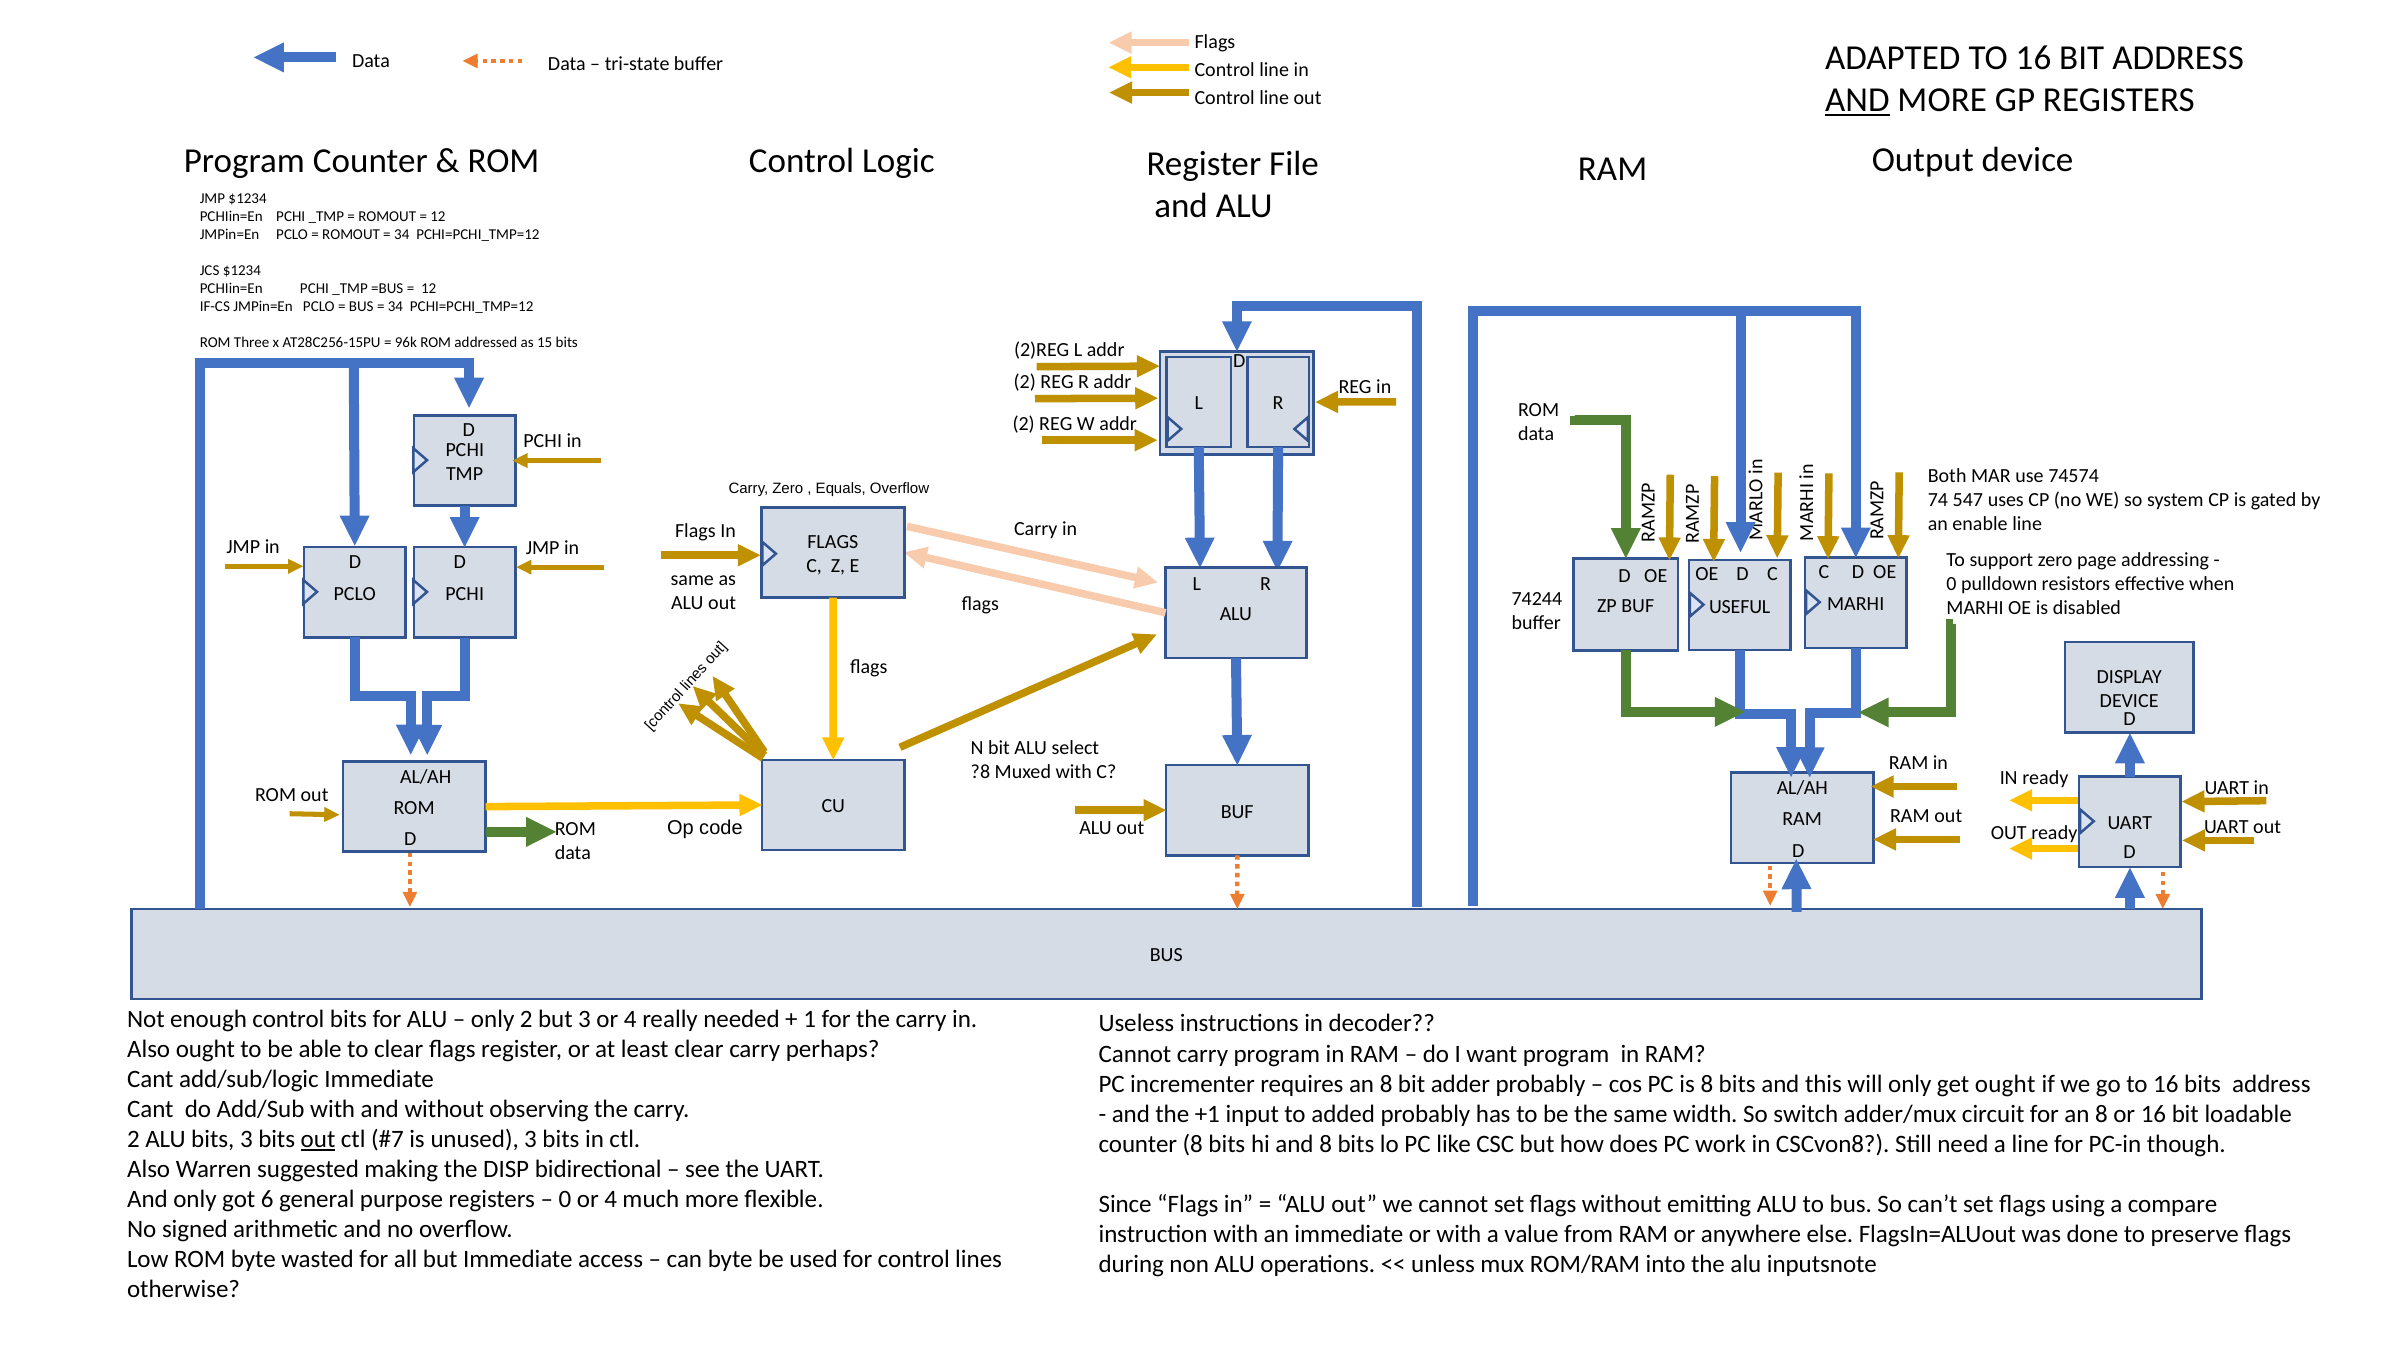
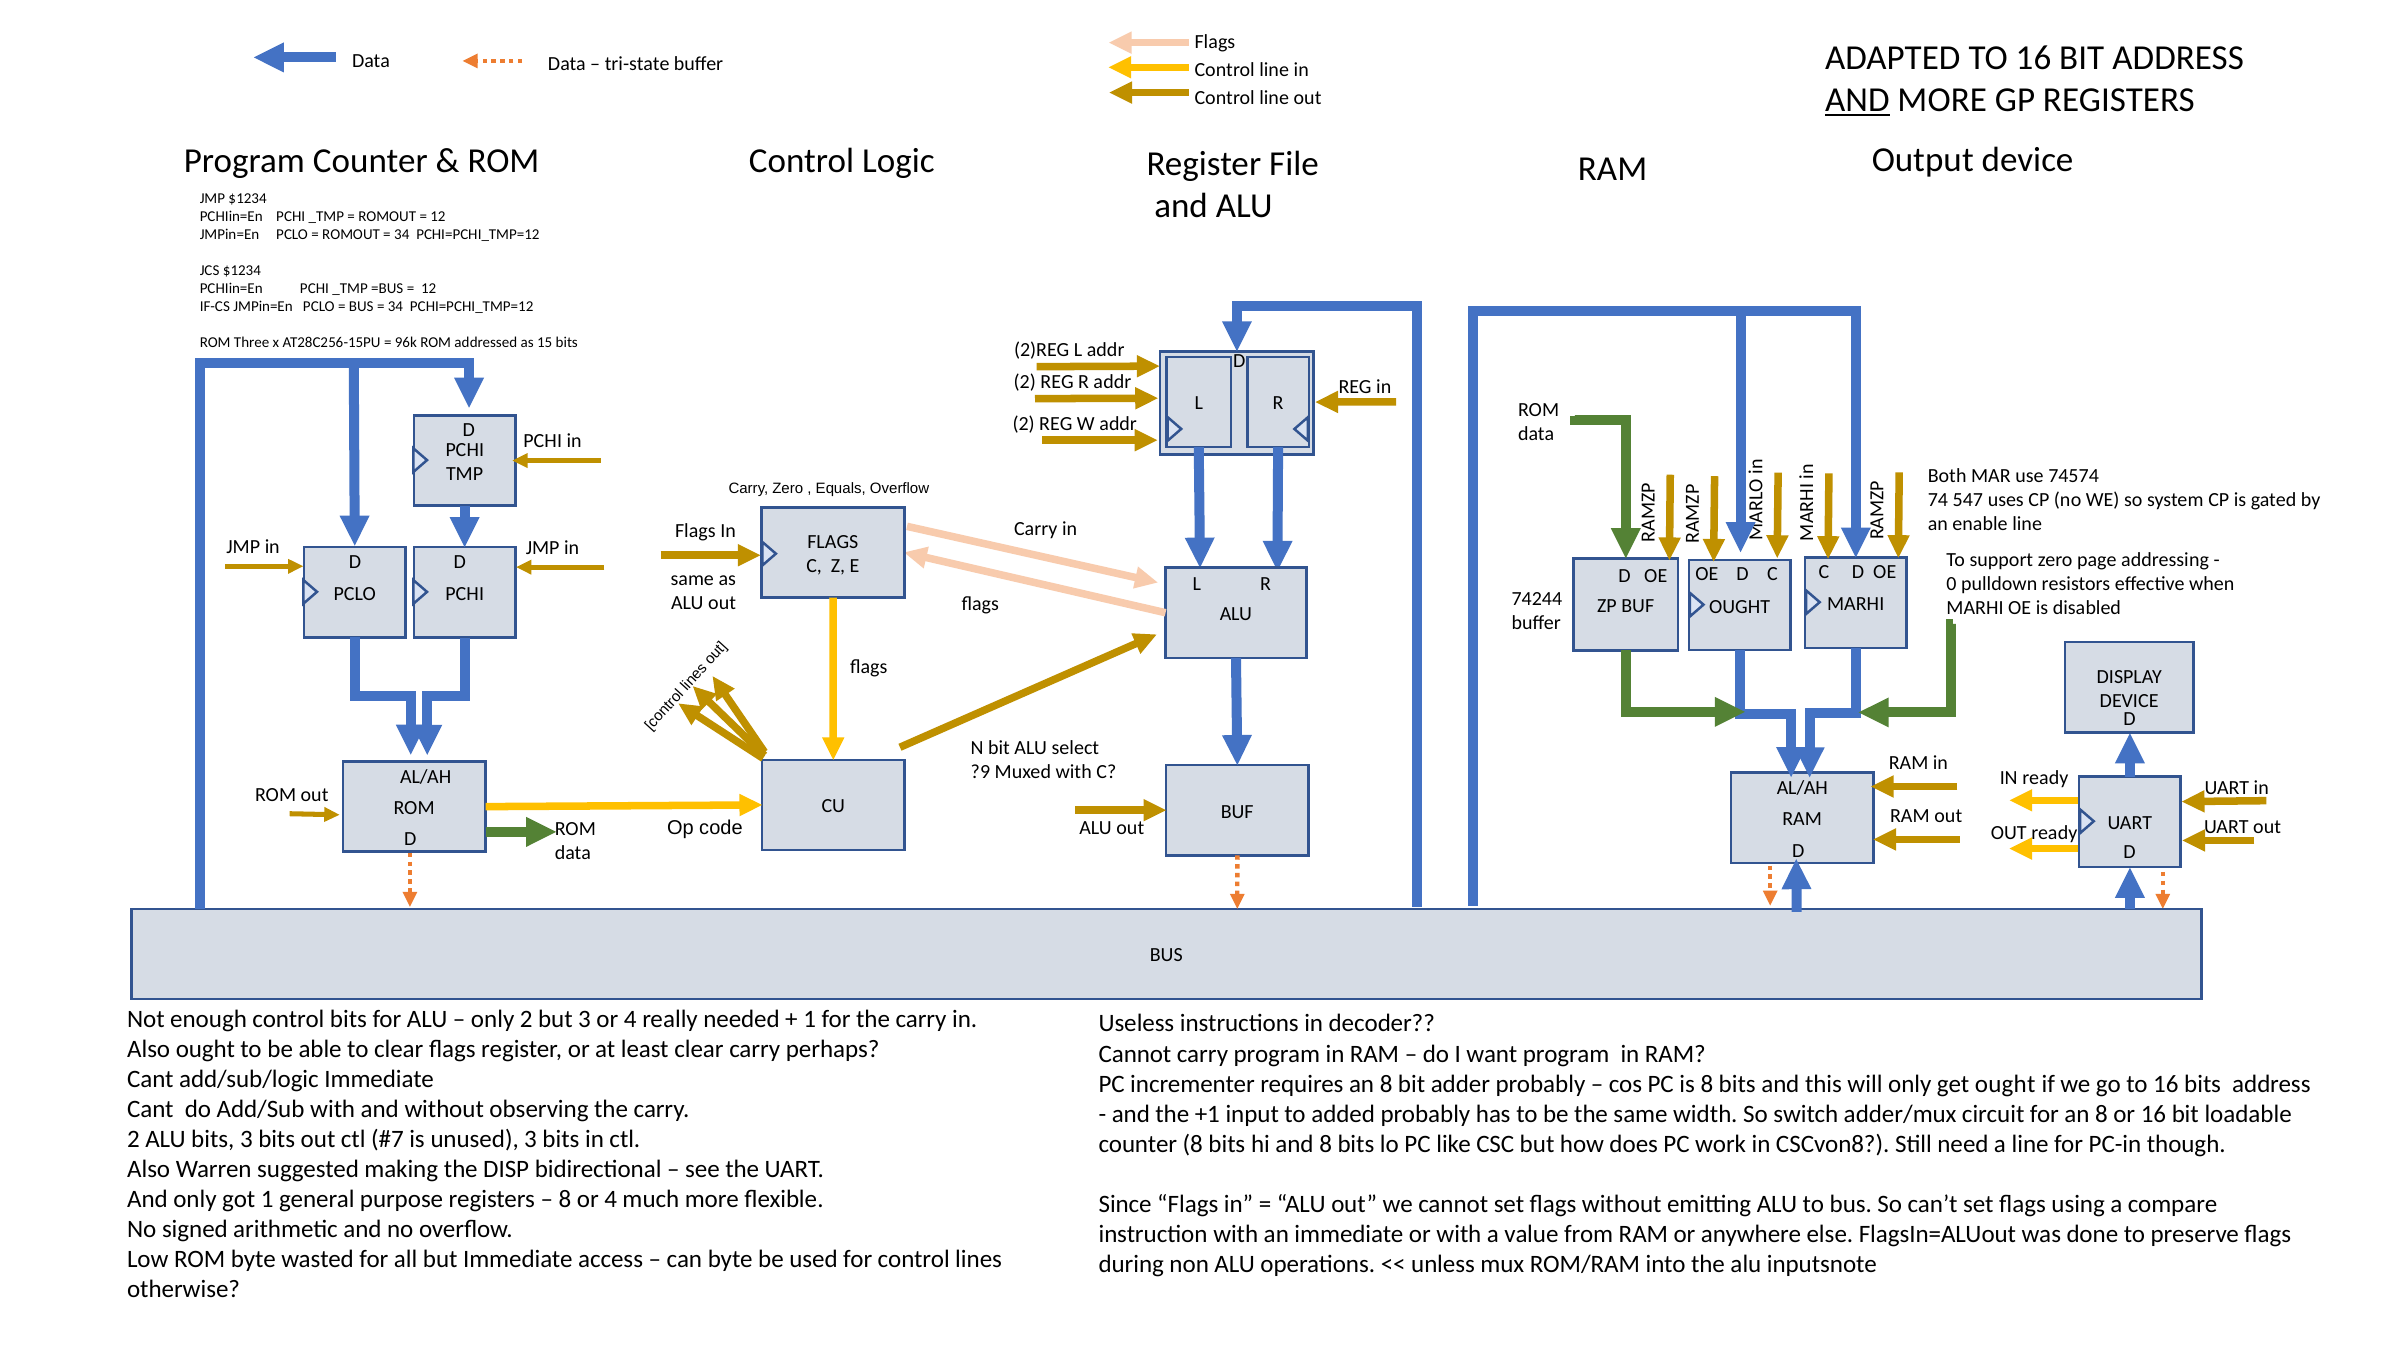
USEFUL: USEFUL -> OUGHT (1740, 607)
?8: ?8 -> ?9 (980, 772)
out underline: present -> none (318, 1139)
got 6: 6 -> 1 (267, 1200)
0: 0 -> 8 (565, 1200)
